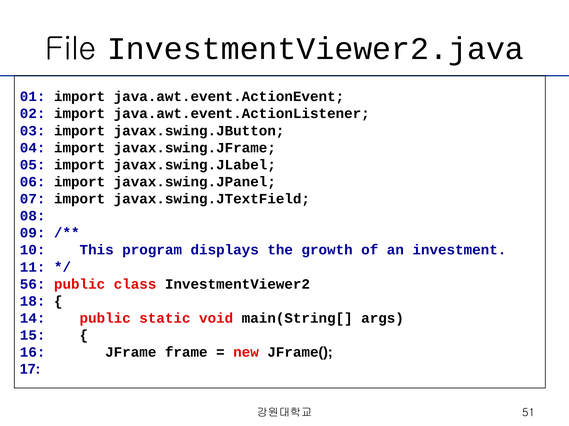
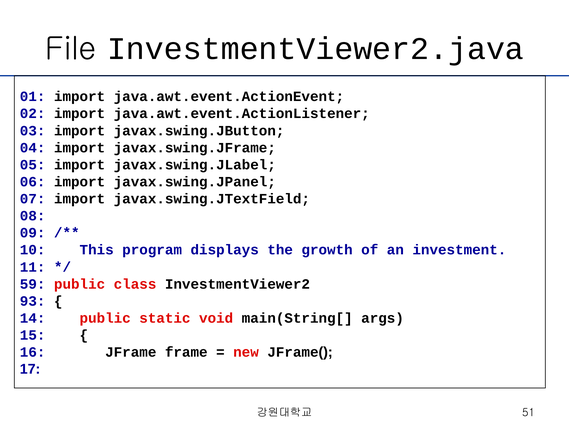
56: 56 -> 59 (33, 285)
18: 18 -> 93 (33, 302)
